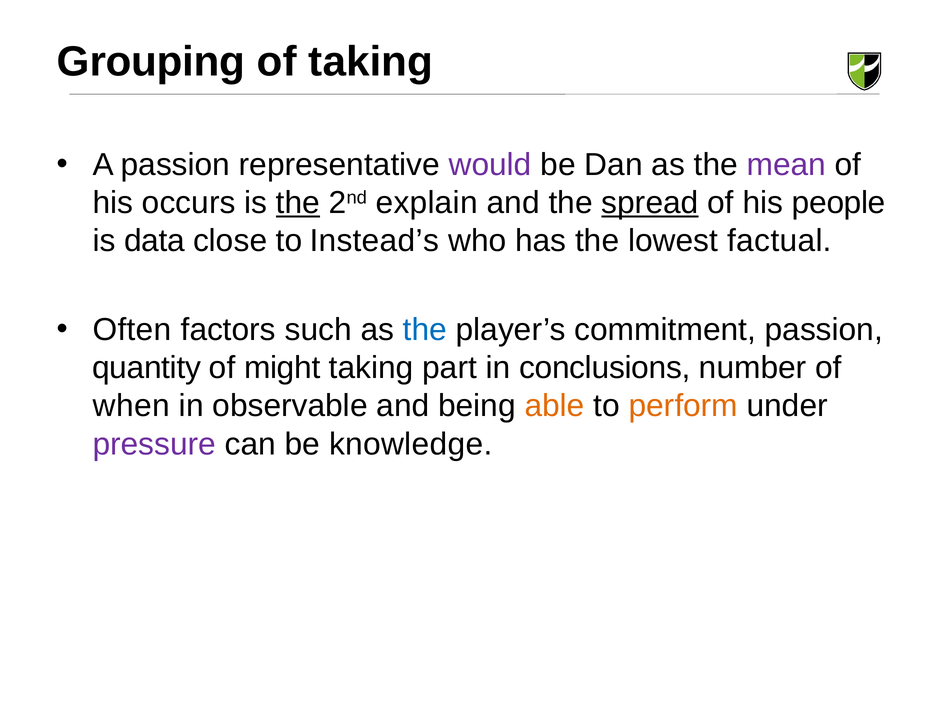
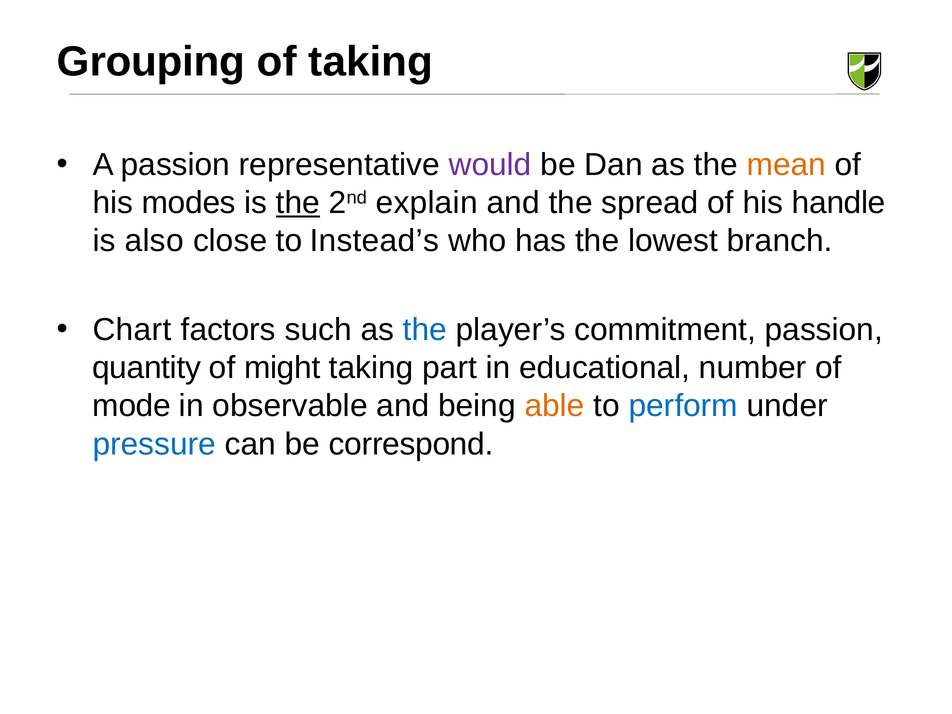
mean colour: purple -> orange (786, 165)
occurs: occurs -> modes (189, 203)
spread underline: present -> none (650, 203)
people: people -> handle (839, 203)
data: data -> also (154, 241)
factual: factual -> branch (780, 241)
Often: Often -> Chart (132, 330)
conclusions: conclusions -> educational (605, 368)
when: when -> mode (132, 406)
perform colour: orange -> blue (683, 406)
pressure colour: purple -> blue (154, 444)
knowledge: knowledge -> correspond (411, 444)
